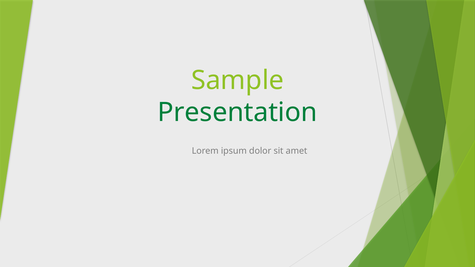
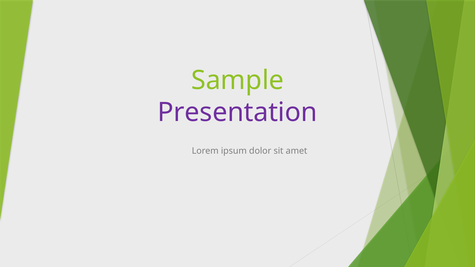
Presentation colour: green -> purple (237, 112)
